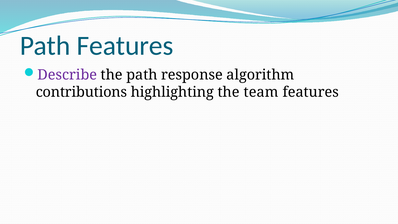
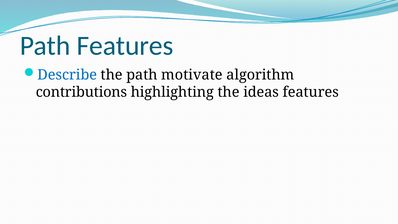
Describe colour: purple -> blue (67, 75)
response: response -> motivate (192, 75)
team: team -> ideas (261, 92)
